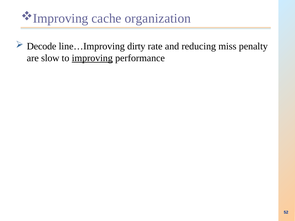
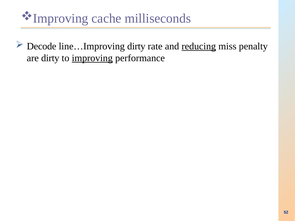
organization: organization -> milliseconds (158, 18)
reducing underline: none -> present (199, 46)
are slow: slow -> dirty (50, 58)
